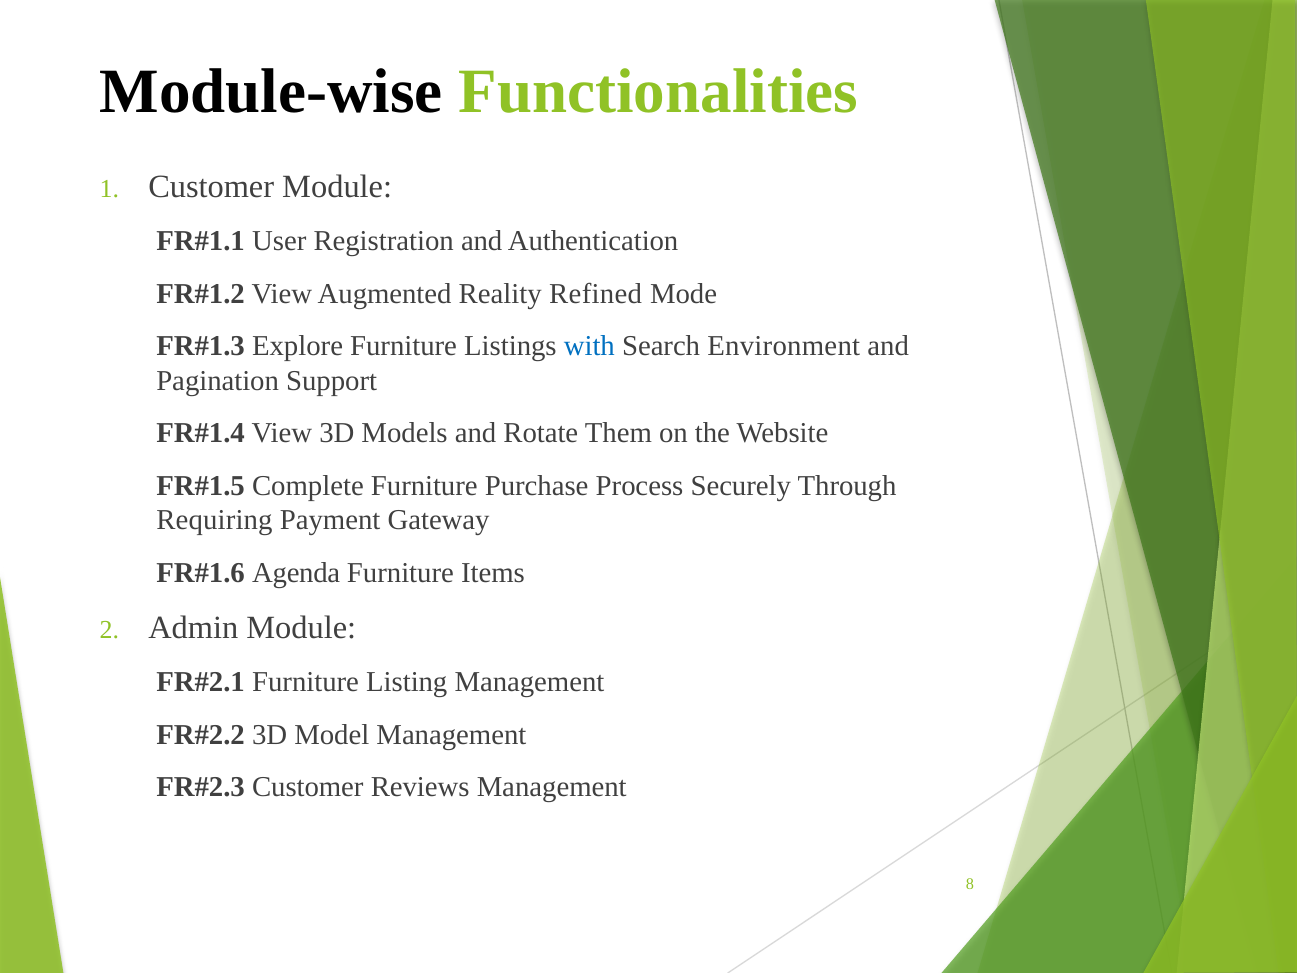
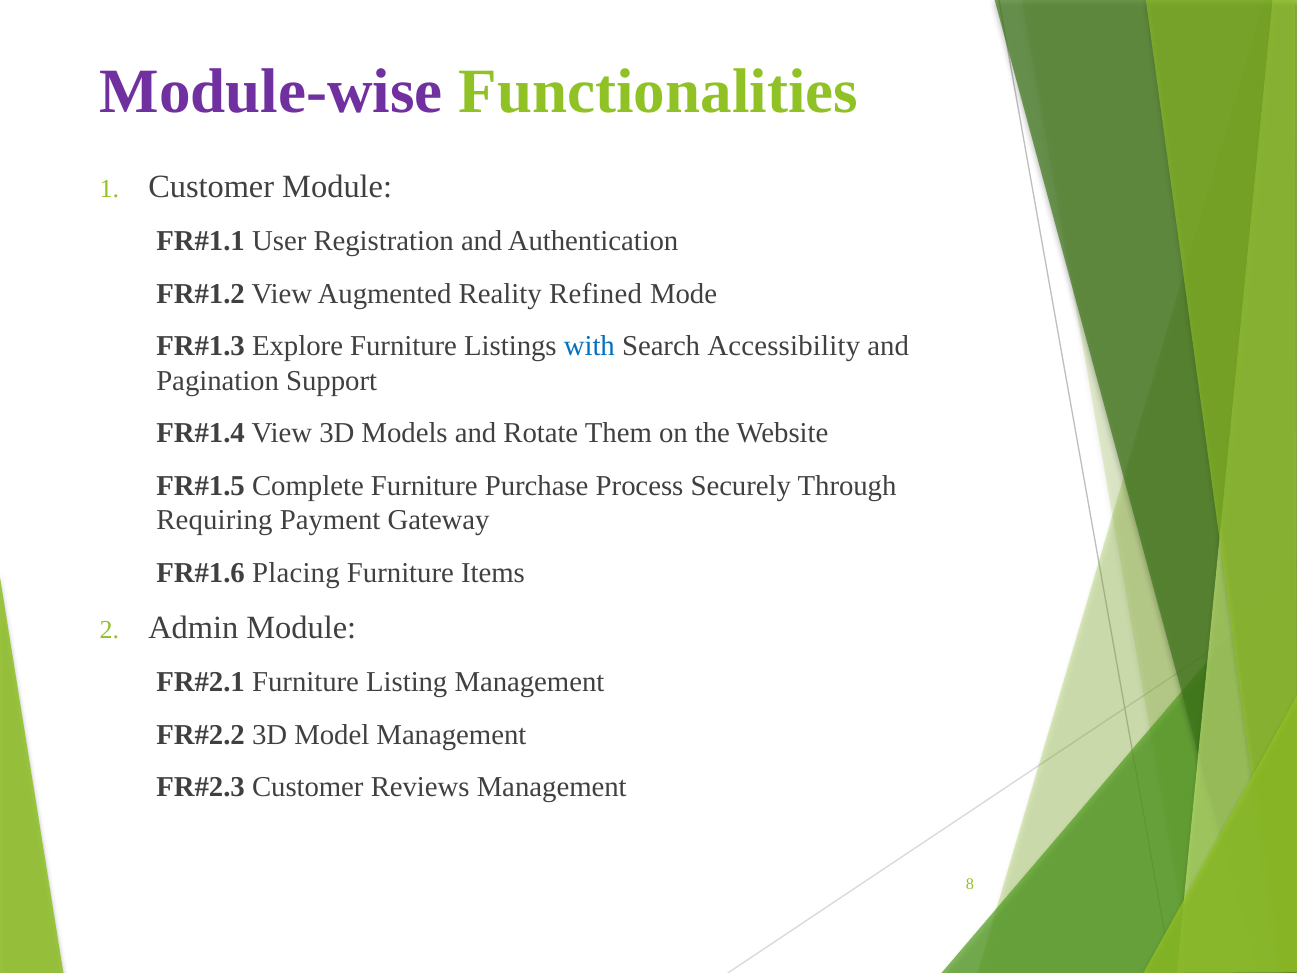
Module-wise colour: black -> purple (271, 92)
Environment: Environment -> Accessibility (784, 346)
Agenda: Agenda -> Placing (296, 573)
